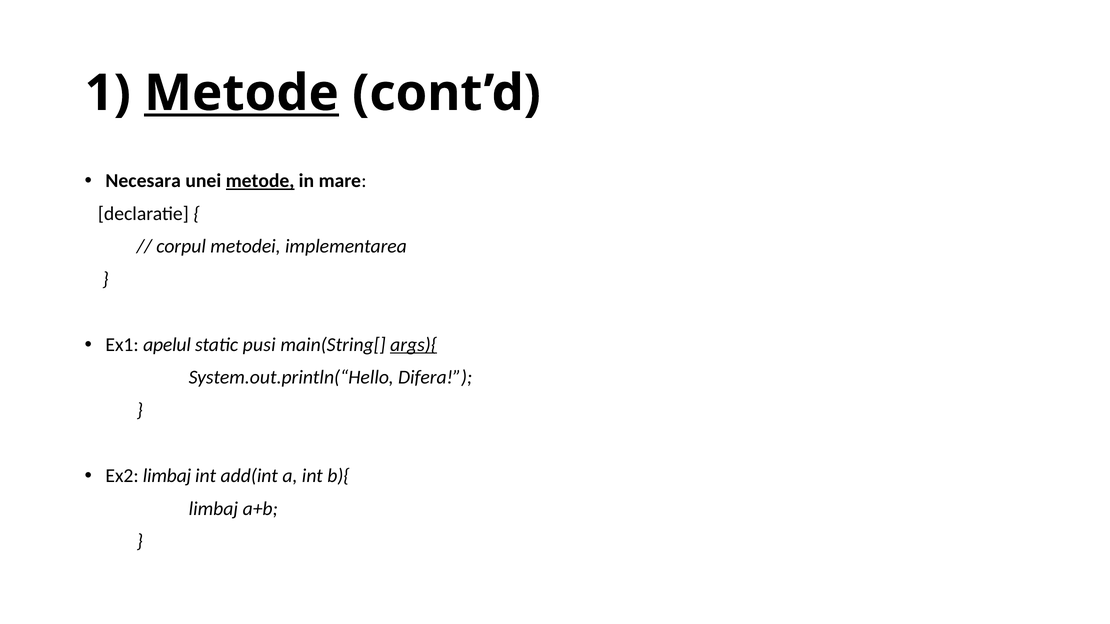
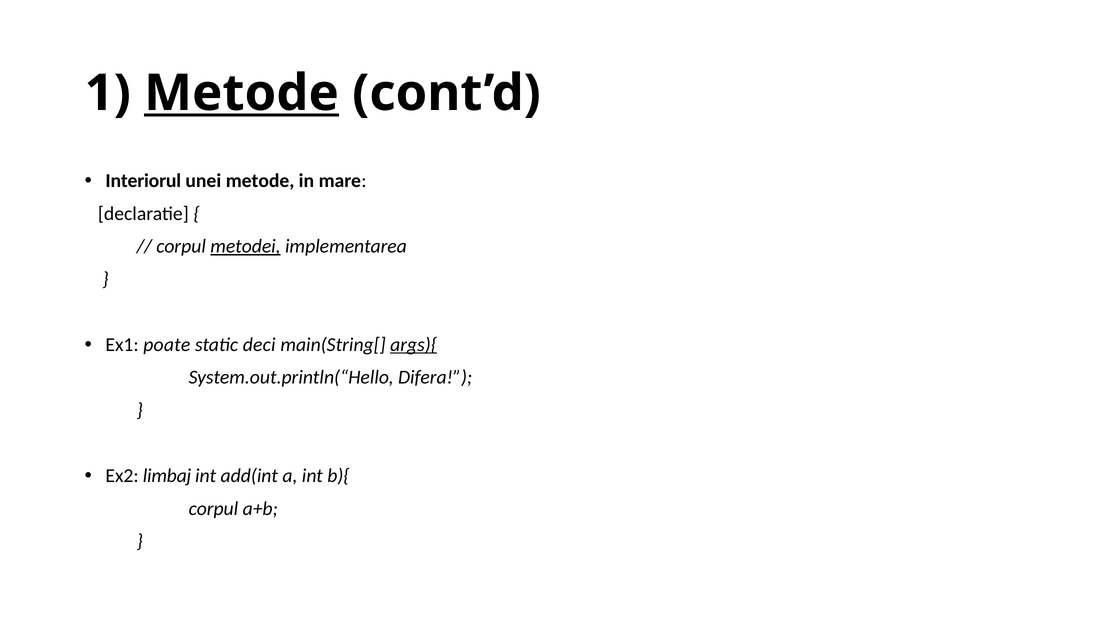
Necesara: Necesara -> Interiorul (143, 181)
metode underline: present -> none (260, 181)
metodei underline: none -> present (245, 246)
apelul: apelul -> poate (167, 345)
pusi: pusi -> deci (259, 345)
limbaj: limbaj -> corpul (213, 509)
